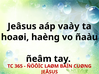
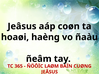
vaày: vaày -> coøn (69, 26)
